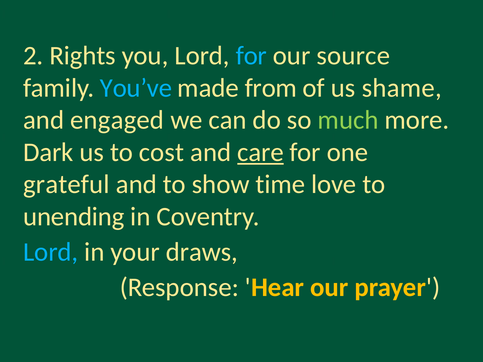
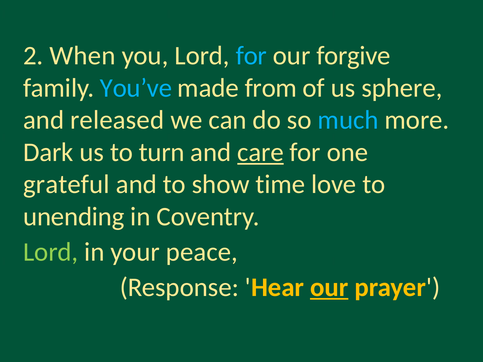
Rights: Rights -> When (82, 56)
source: source -> forgive (353, 56)
shame: shame -> sphere (402, 88)
engaged: engaged -> released (117, 120)
much colour: light green -> light blue (348, 120)
cost: cost -> turn (162, 152)
Lord colour: light blue -> light green (51, 252)
draws: draws -> peace (202, 252)
our underline: none -> present (329, 288)
